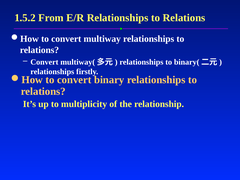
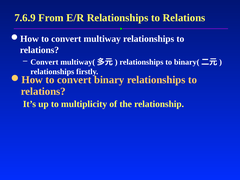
1.5.2: 1.5.2 -> 7.6.9 (25, 18)
